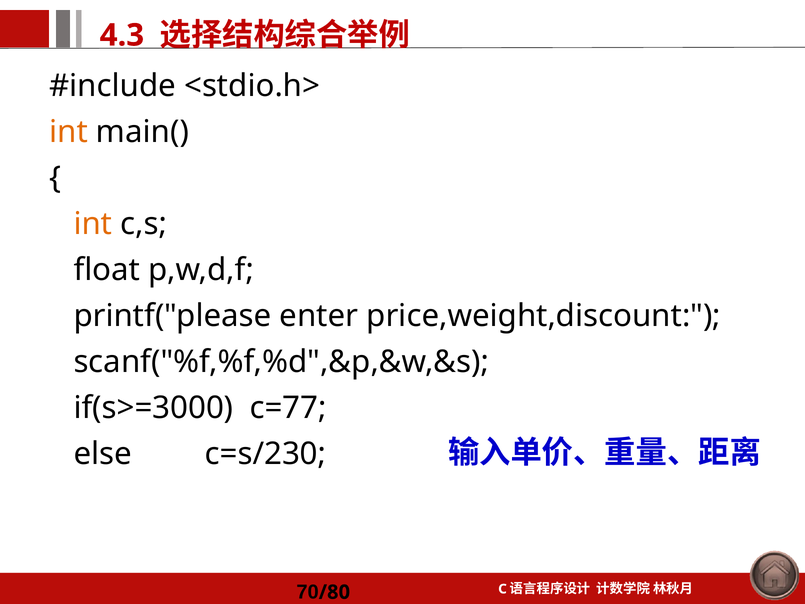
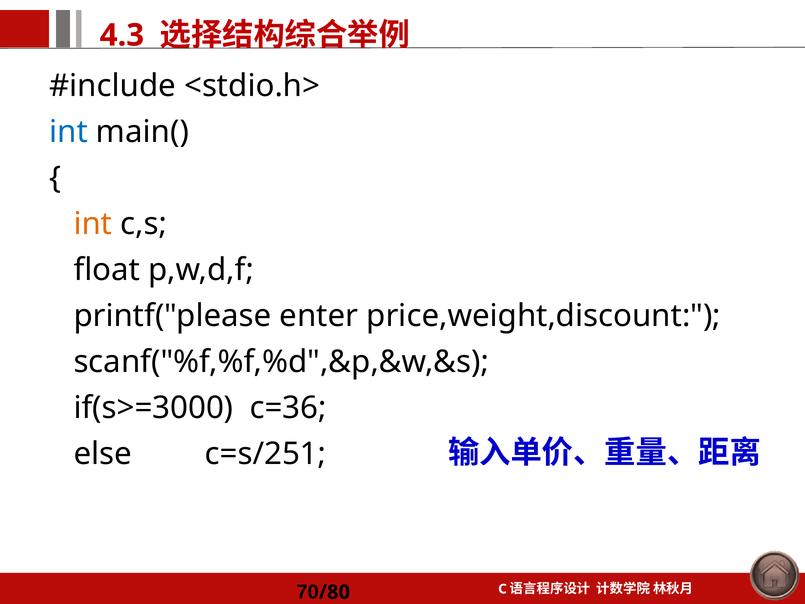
int colour: orange -> blue (69, 132)
c=77: c=77 -> c=36 (288, 408)
c=s/230: c=s/230 -> c=s/251 (265, 454)
